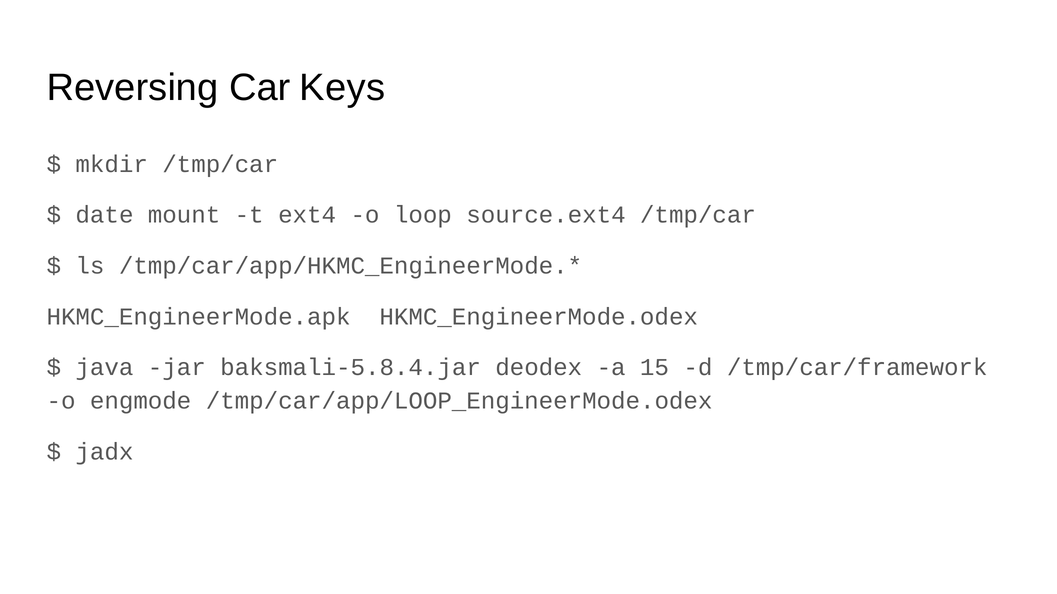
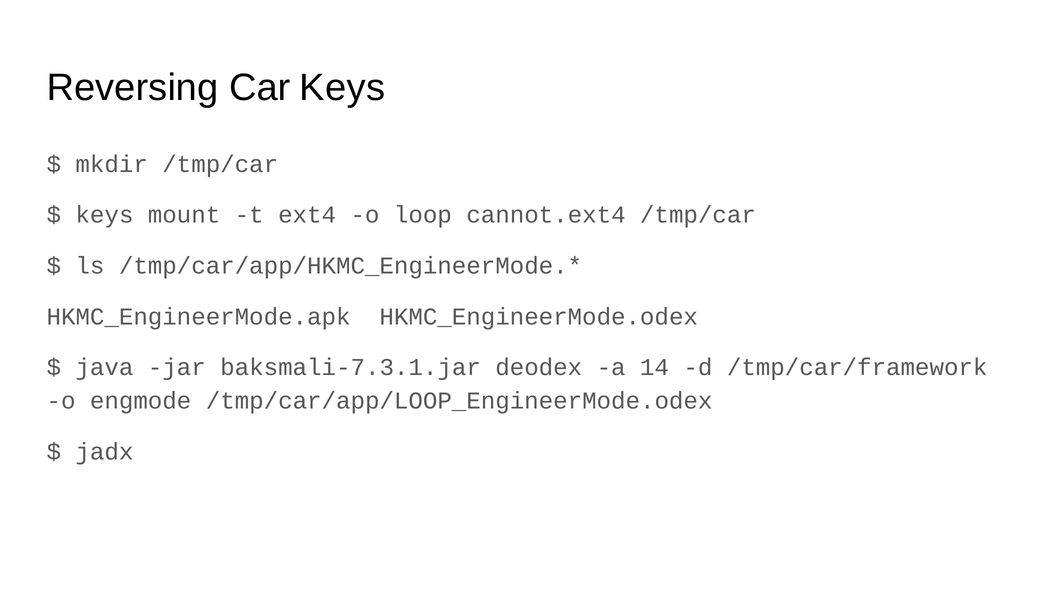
date: date -> keys (105, 215)
source.ext4: source.ext4 -> cannot.ext4 (546, 215)
baksmali-5.8.4.jar: baksmali-5.8.4.jar -> baksmali-7.3.1.jar (351, 368)
15: 15 -> 14 (654, 368)
